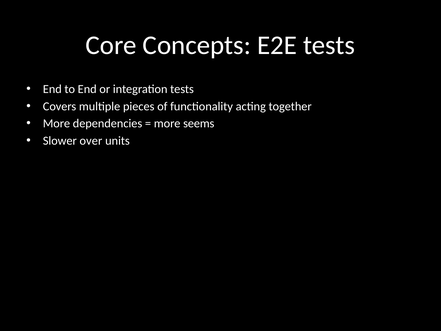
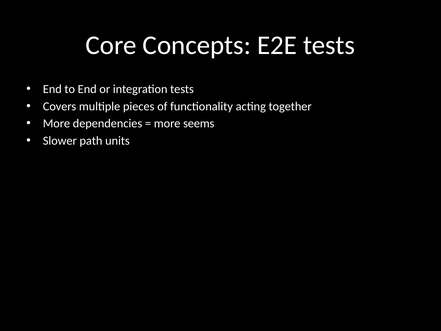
over: over -> path (91, 141)
